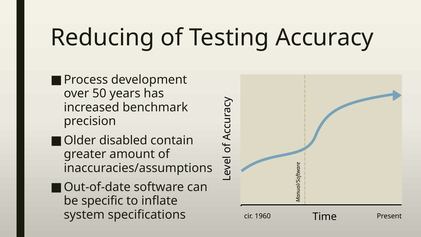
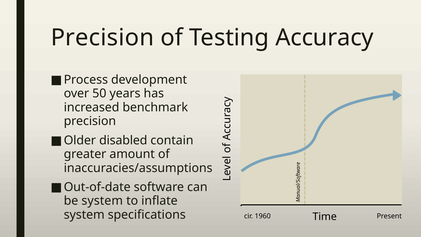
Reducing: Reducing -> Precision (102, 38)
be specific: specific -> system (102, 201)
